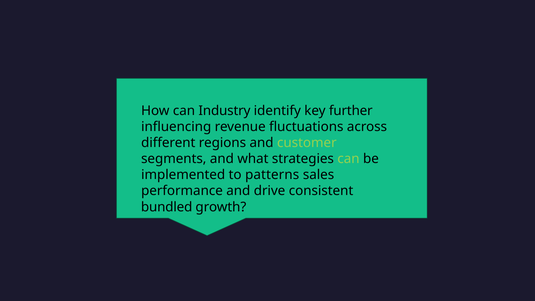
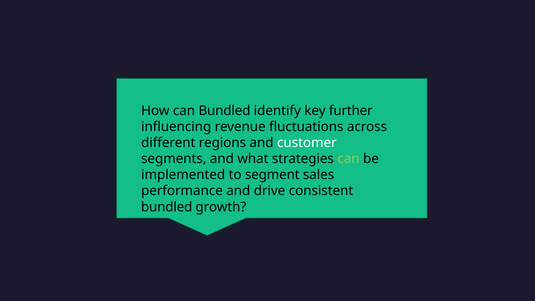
can Industry: Industry -> Bundled (224, 111)
customer colour: light green -> white (307, 143)
patterns: patterns -> segment (272, 175)
